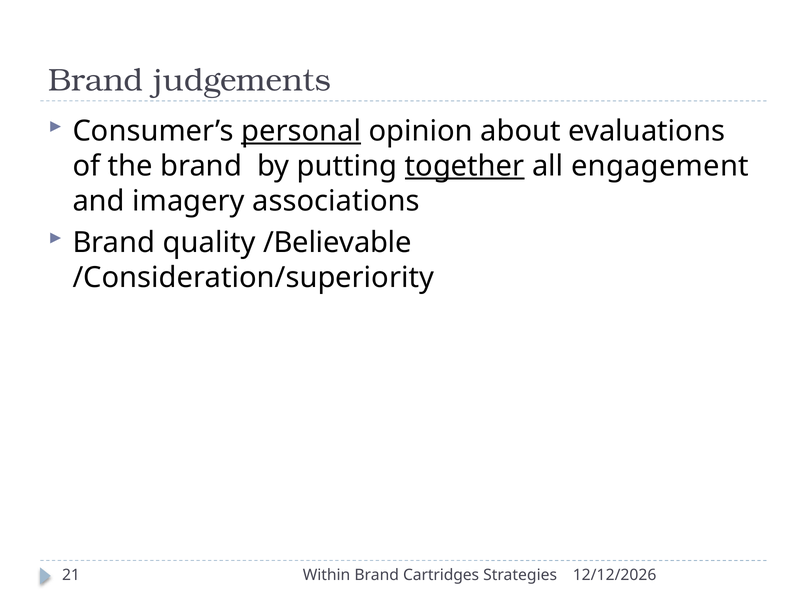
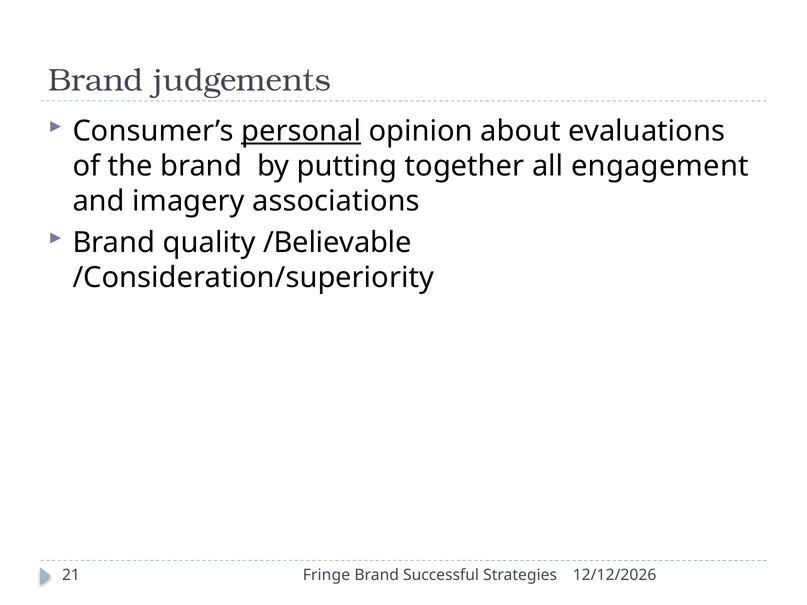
together underline: present -> none (465, 166)
Within: Within -> Fringe (326, 575)
Cartridges: Cartridges -> Successful (441, 575)
